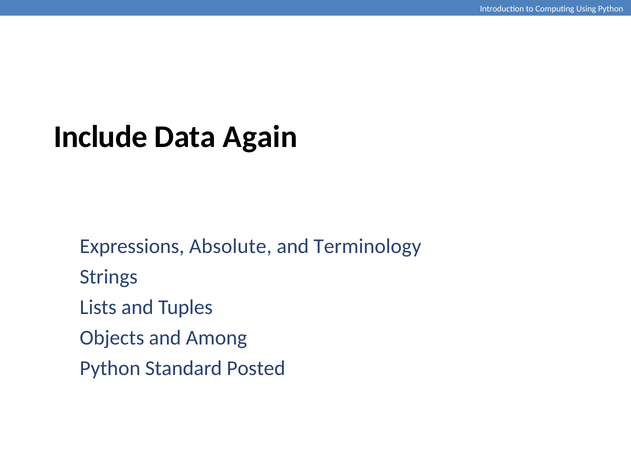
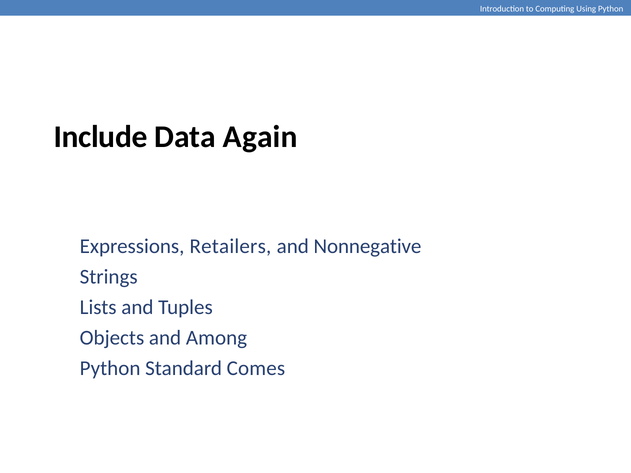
Absolute: Absolute -> Retailers (230, 247)
Terminology: Terminology -> Nonnegative (368, 247)
Posted: Posted -> Comes (256, 369)
